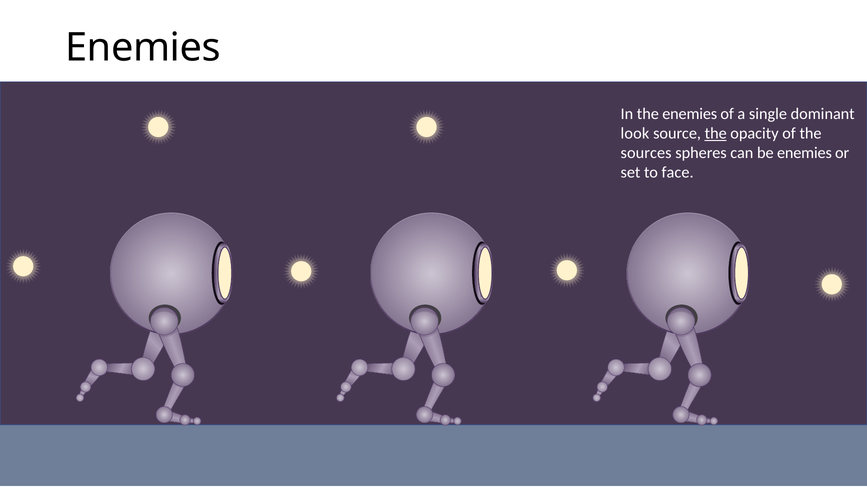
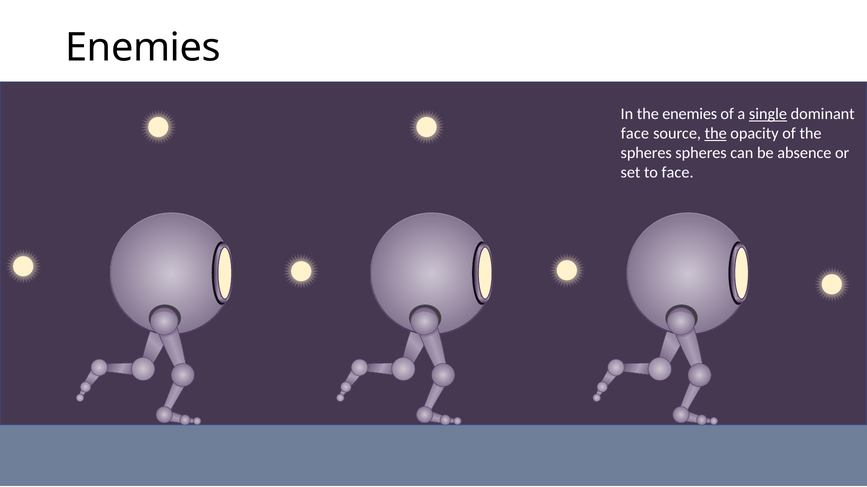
single underline: none -> present (768, 114)
look: look -> face (635, 134)
sources: sources -> spheres (646, 153)
be enemies: enemies -> absence (804, 153)
